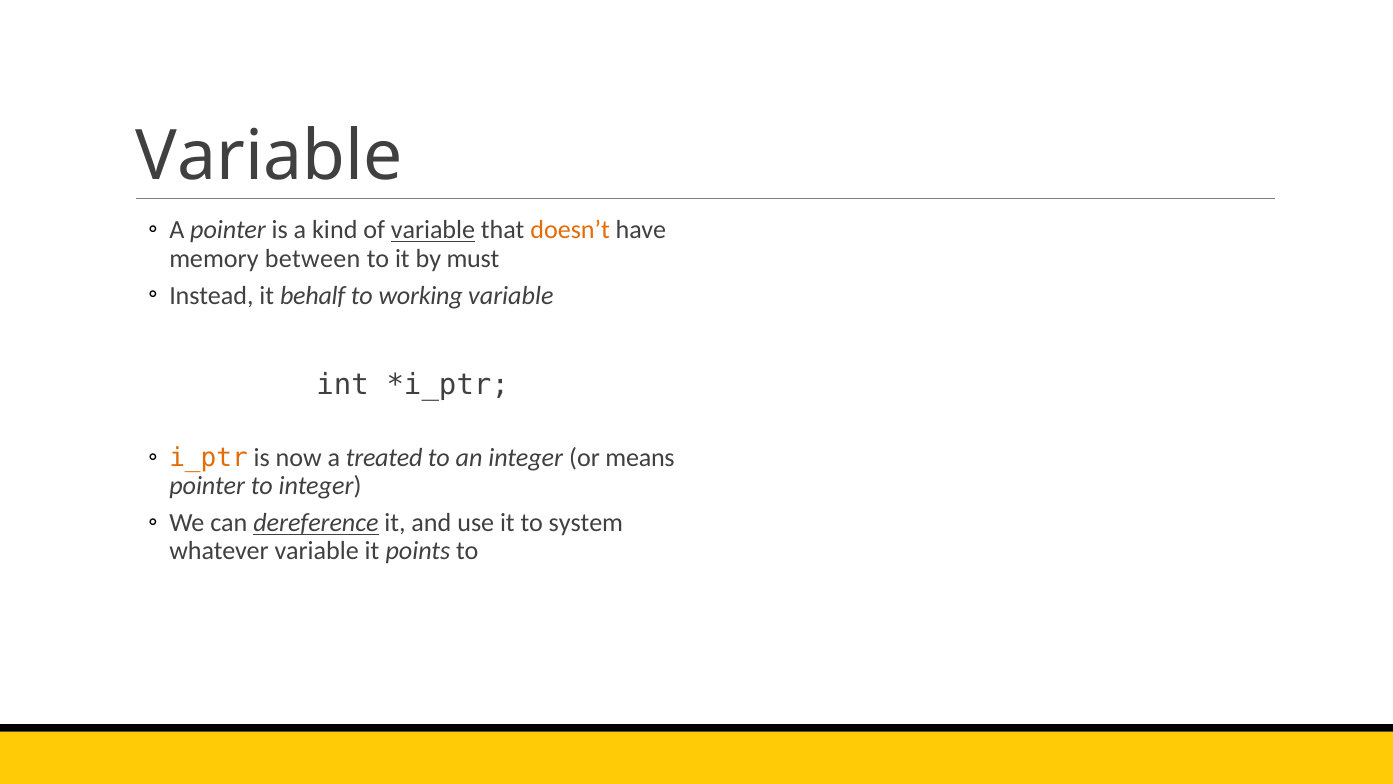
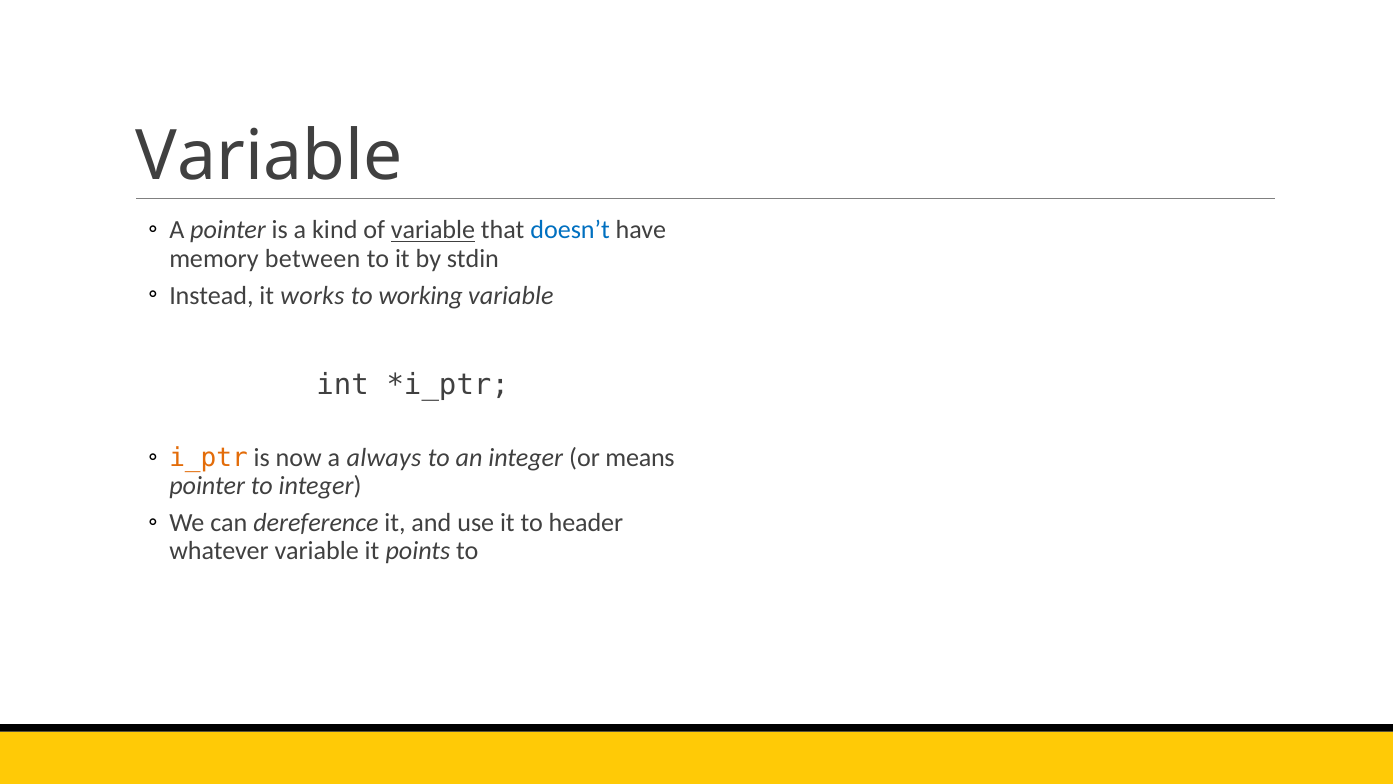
doesn’t colour: orange -> blue (570, 230)
must: must -> stdin (473, 258)
behalf: behalf -> works (312, 295)
treated: treated -> always (384, 458)
dereference underline: present -> none (316, 523)
system: system -> header (586, 523)
